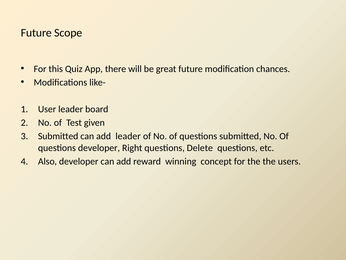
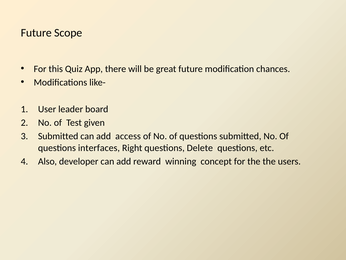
add leader: leader -> access (128, 136)
questions developer: developer -> interfaces (99, 148)
